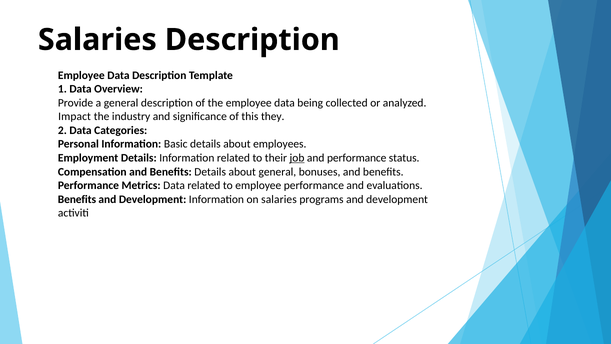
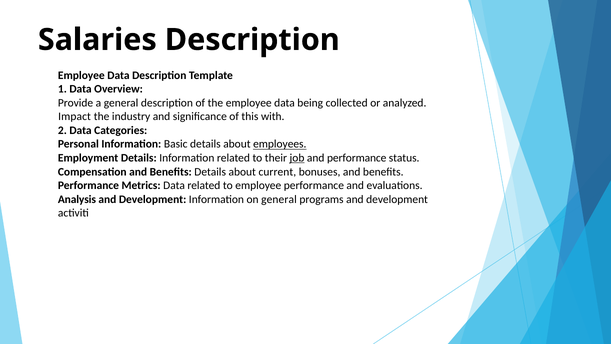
they: they -> with (273, 117)
employees underline: none -> present (280, 144)
about general: general -> current (277, 172)
Benefits: Benefits -> Analysis (77, 199)
on salaries: salaries -> general (279, 199)
